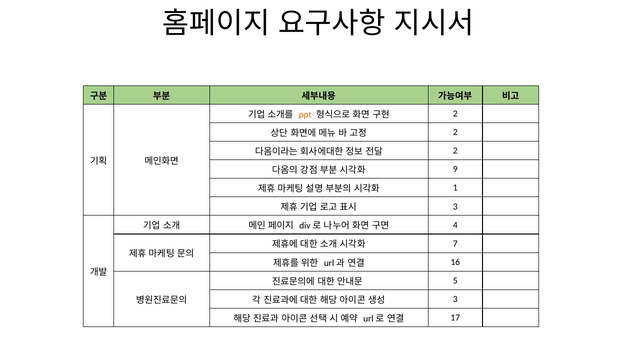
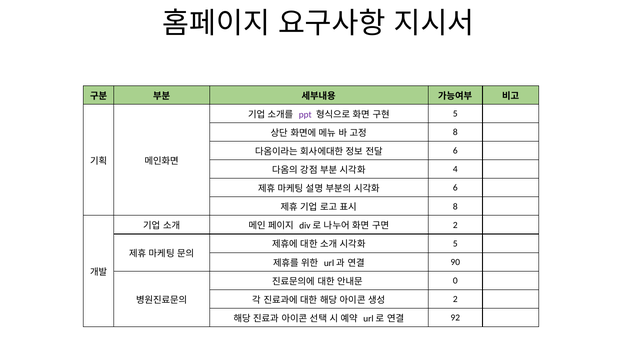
ppt colour: orange -> purple (305, 115)
2: 2 -> 5 (455, 114)
2: 2 -> 8 (455, 132)
2: 2 -> 6 (455, 151)
9: 9 -> 4 (455, 169)
1: 1 -> 6 (455, 188)
3: 3 -> 8 (455, 207)
4: 4 -> 2 (455, 225)
7: 7 -> 5 (455, 244)
16: 16 -> 90 (455, 262)
5: 5 -> 0 (455, 281)
3: 3 -> 2 (455, 299)
17: 17 -> 92 (455, 318)
